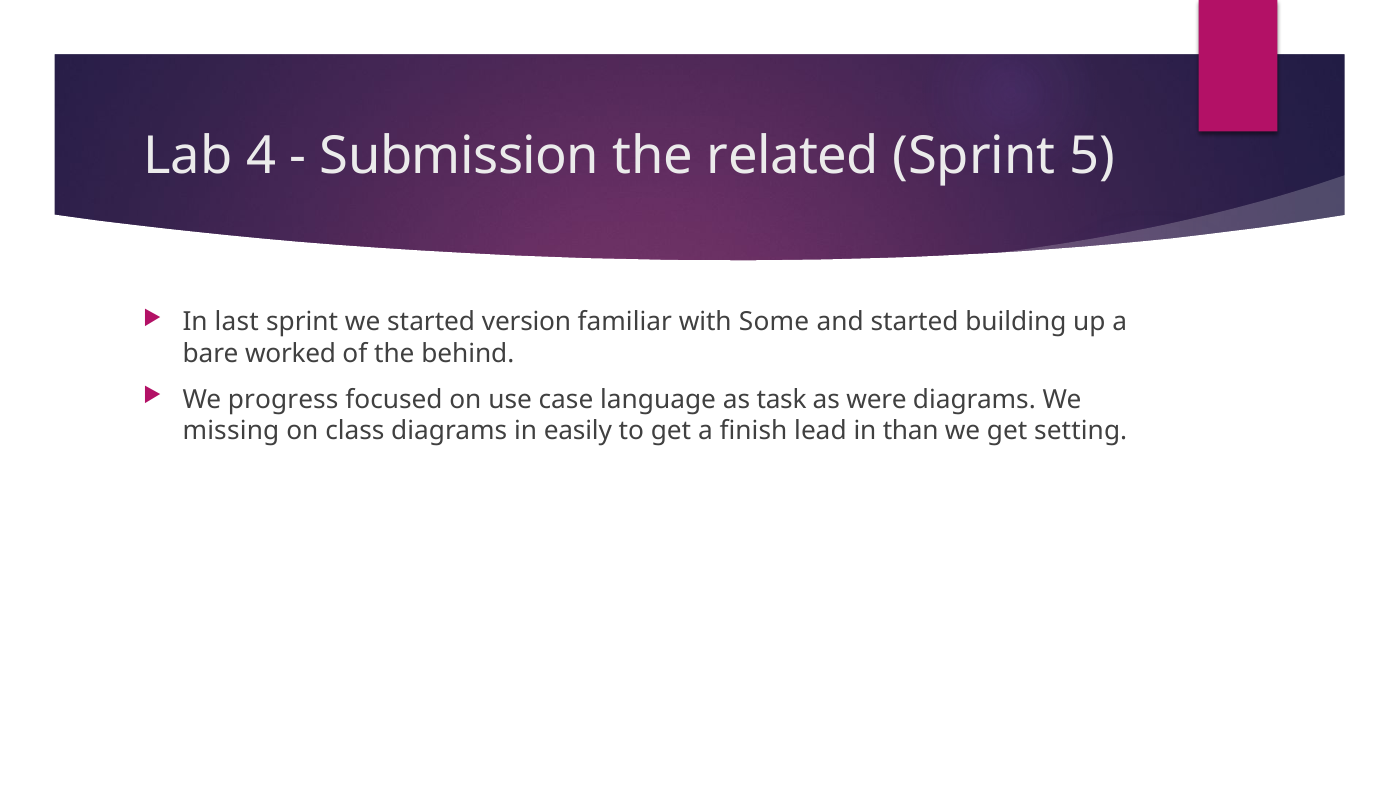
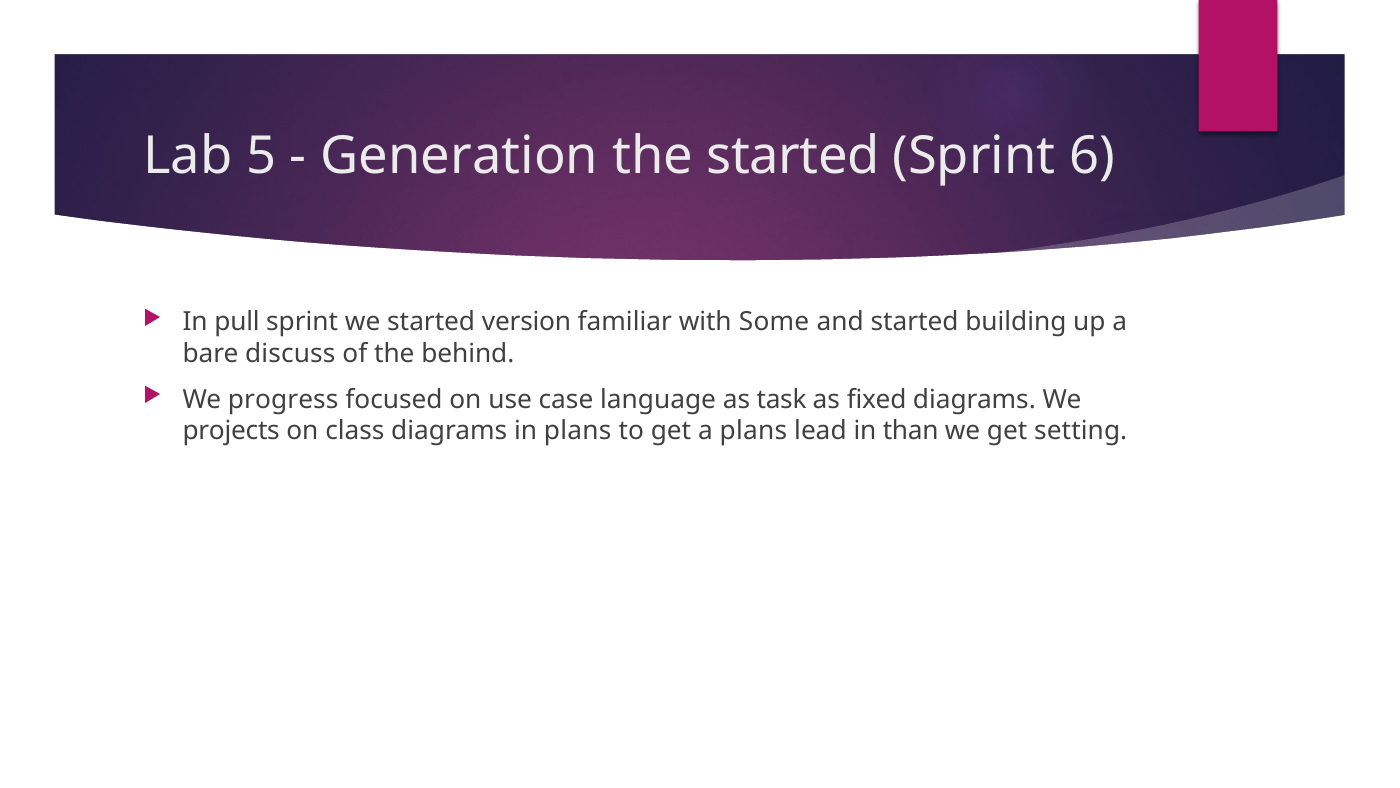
4: 4 -> 5 (261, 156)
Submission: Submission -> Generation (459, 156)
the related: related -> started (793, 156)
5: 5 -> 6 (1092, 156)
last: last -> pull (237, 322)
worked: worked -> discuss (290, 353)
were: were -> fixed (877, 399)
missing: missing -> projects (231, 431)
in easily: easily -> plans (578, 431)
a finish: finish -> plans (753, 431)
